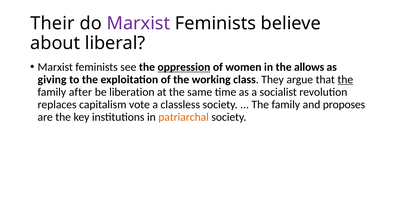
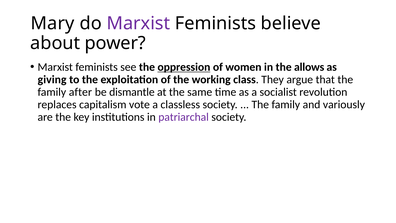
Their: Their -> Mary (53, 23)
liberal: liberal -> power (115, 43)
the underline: present -> none (345, 79)
liberation: liberation -> dismantle (132, 92)
proposes: proposes -> variously (344, 104)
patriarchal colour: orange -> purple (184, 117)
